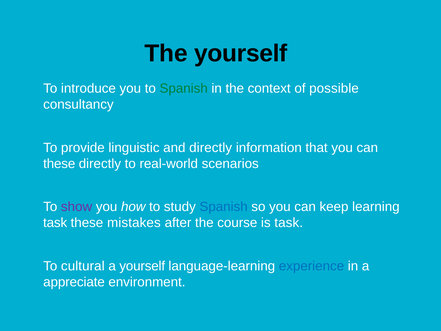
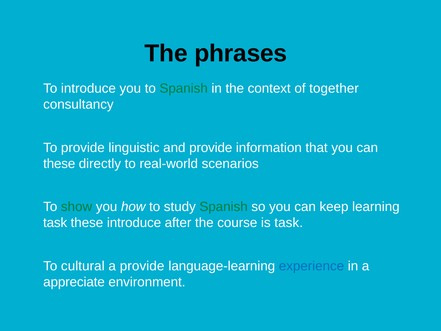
The yourself: yourself -> phrases (241, 54)
possible: possible -> together (334, 88)
and directly: directly -> provide (211, 147)
show colour: purple -> green (77, 207)
Spanish colour: blue -> green (224, 207)
these mistakes: mistakes -> introduce (134, 223)
a yourself: yourself -> provide (142, 266)
